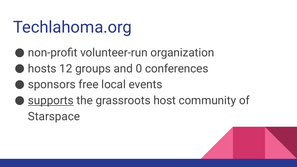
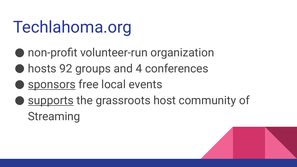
12: 12 -> 92 (66, 69)
0: 0 -> 4 (139, 69)
sponsors underline: none -> present (52, 85)
Starspace: Starspace -> Streaming (54, 116)
